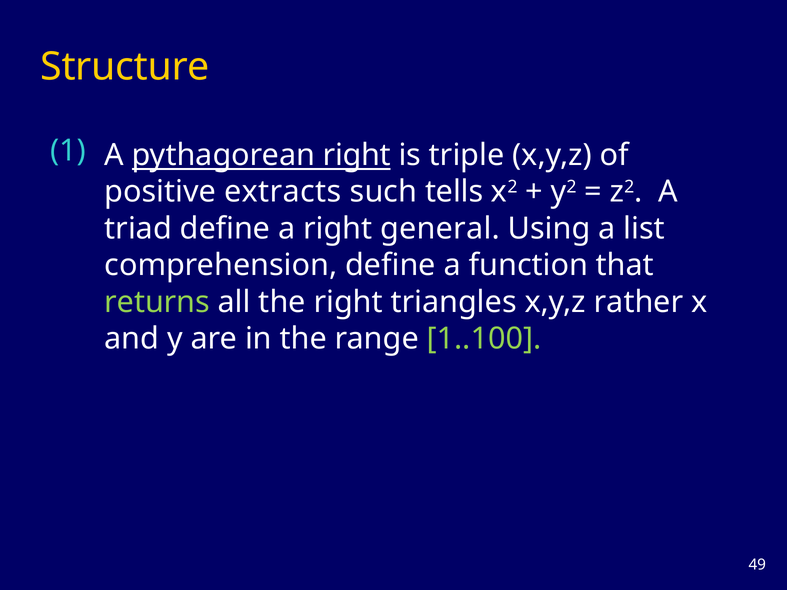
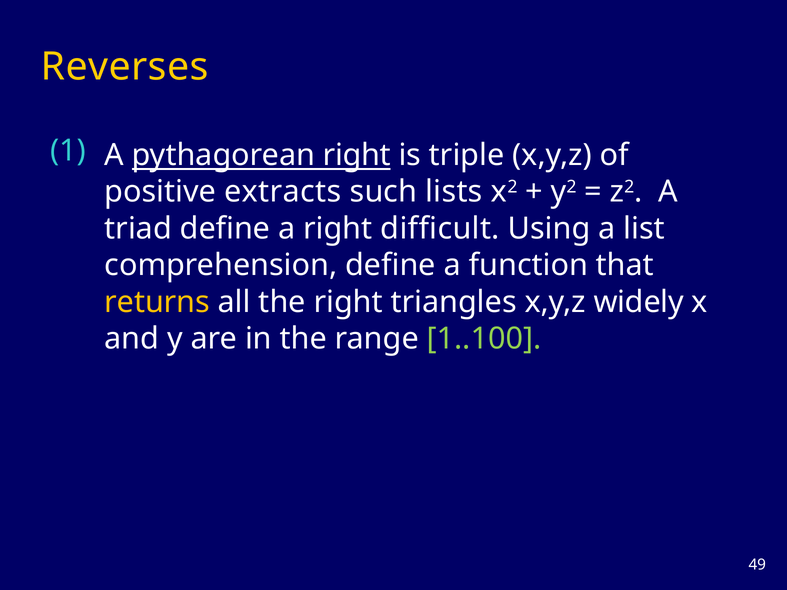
Structure: Structure -> Reverses (125, 67)
tells: tells -> lists (454, 192)
general: general -> difficult (440, 229)
returns colour: light green -> yellow (157, 302)
rather: rather -> widely (639, 302)
